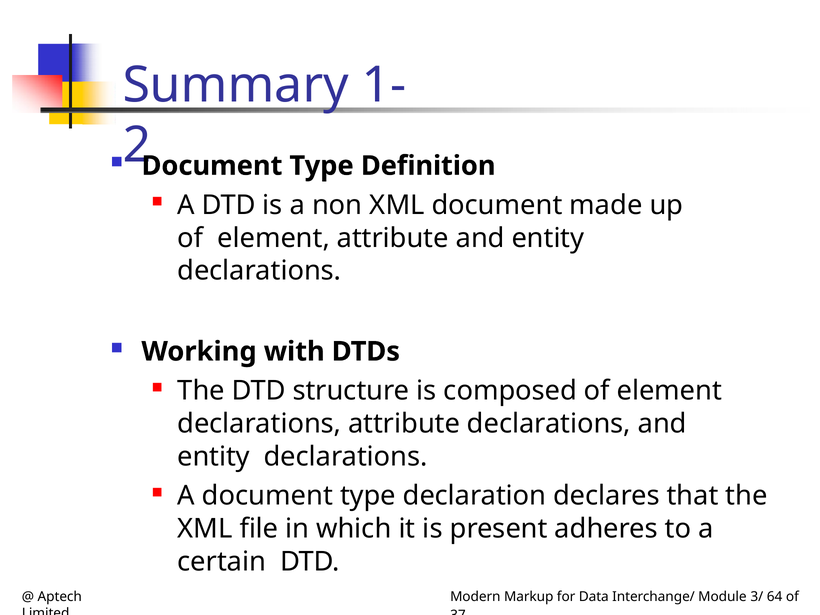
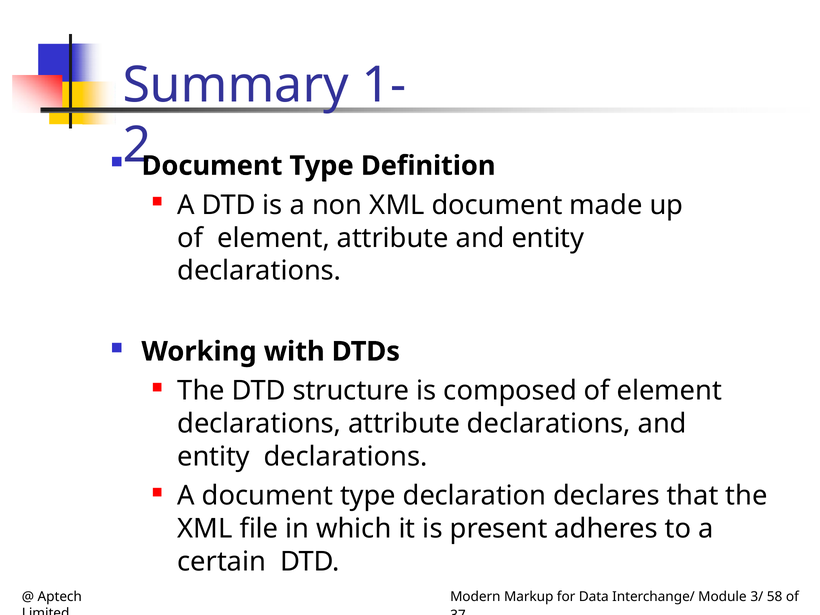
64: 64 -> 58 (775, 597)
